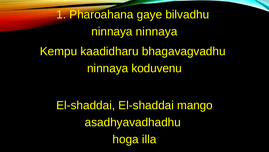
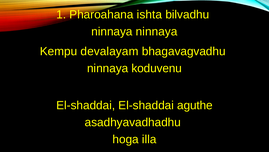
gaye: gaye -> ishta (149, 15)
kaadidharu: kaadidharu -> devalayam (110, 51)
mango: mango -> aguthe (195, 105)
